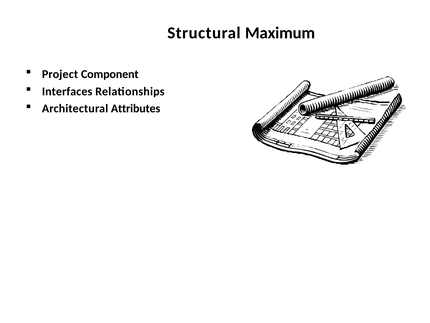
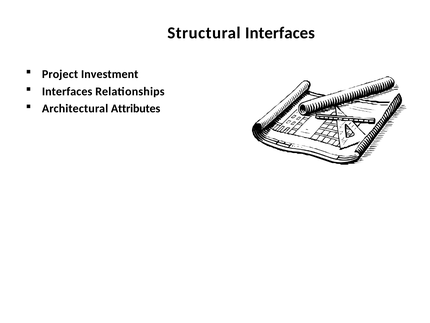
Structural Maximum: Maximum -> Interfaces (280, 33)
Component: Component -> Investment (110, 74)
